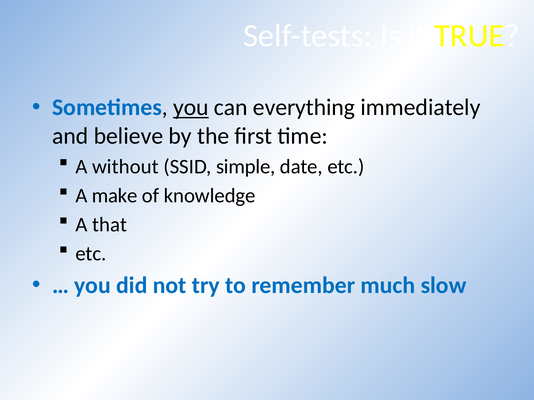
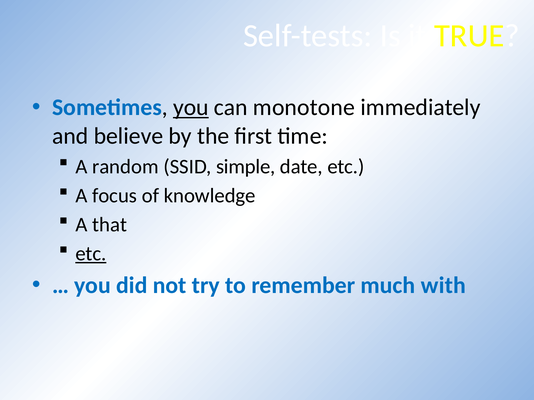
everything: everything -> monotone (304, 108)
without: without -> random (125, 167)
make: make -> focus (115, 196)
etc underline: none -> present (91, 254)
slow: slow -> with (443, 286)
